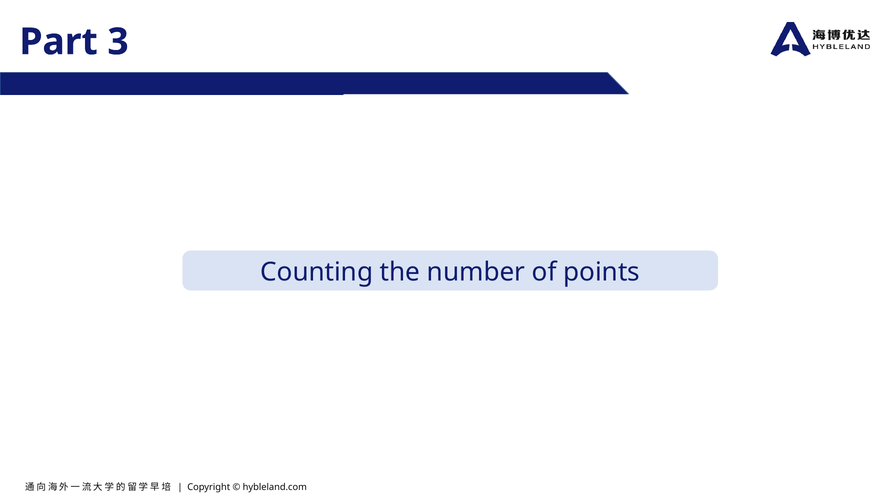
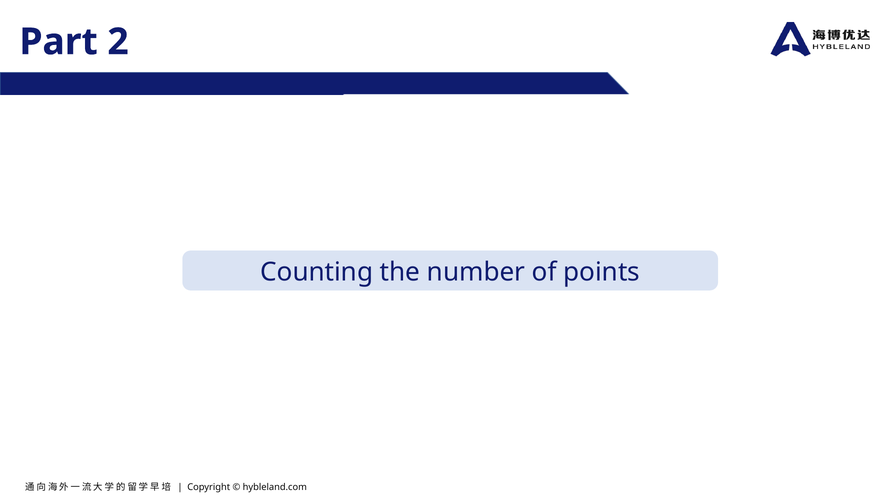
3: 3 -> 2 (118, 42)
